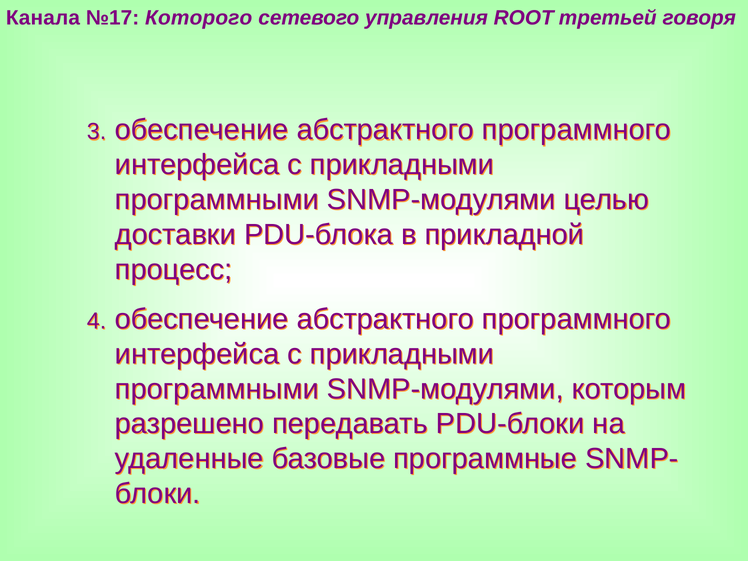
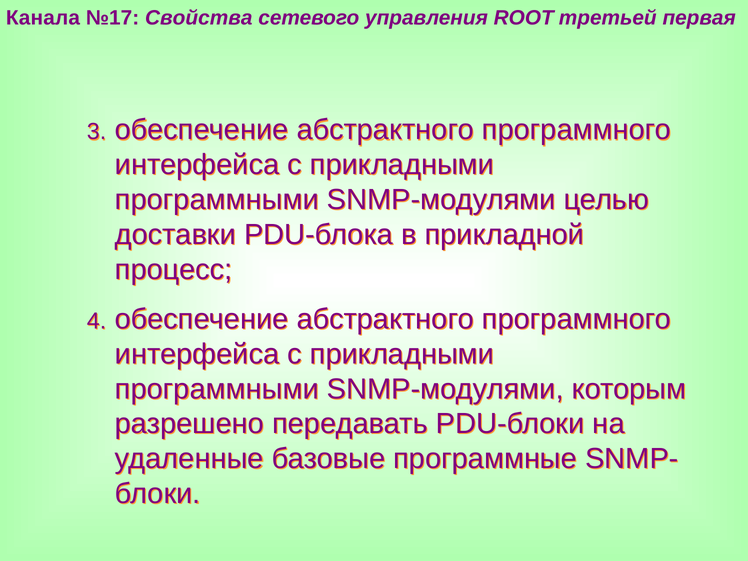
Которого: Которого -> Свойства (199, 18)
говоря: говоря -> первая (699, 18)
